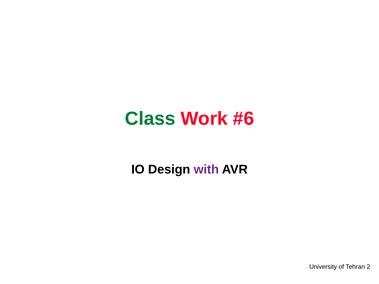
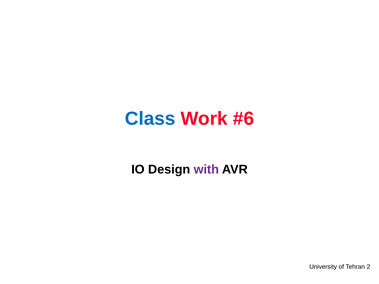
Class colour: green -> blue (150, 119)
